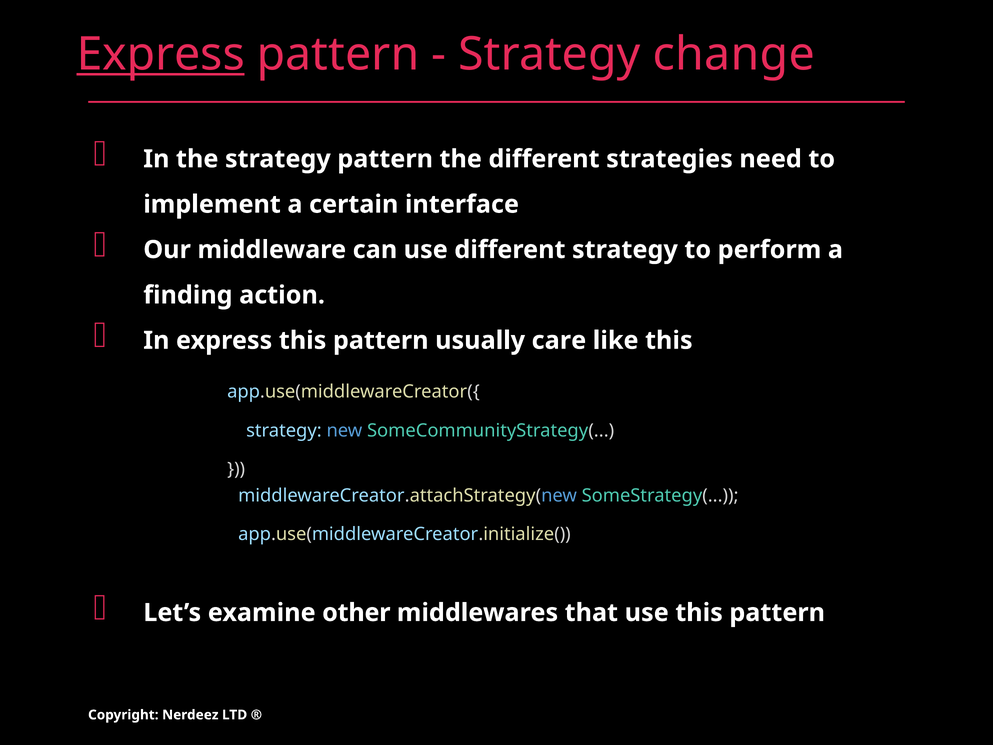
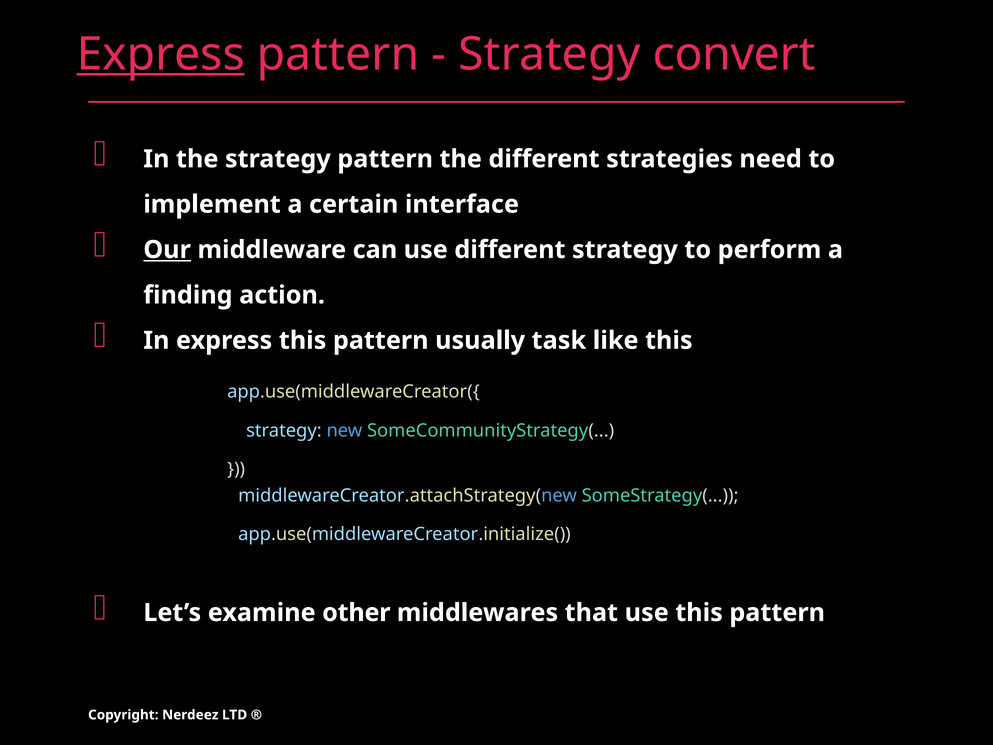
change: change -> convert (734, 54)
Our underline: none -> present (167, 250)
care: care -> task (559, 340)
